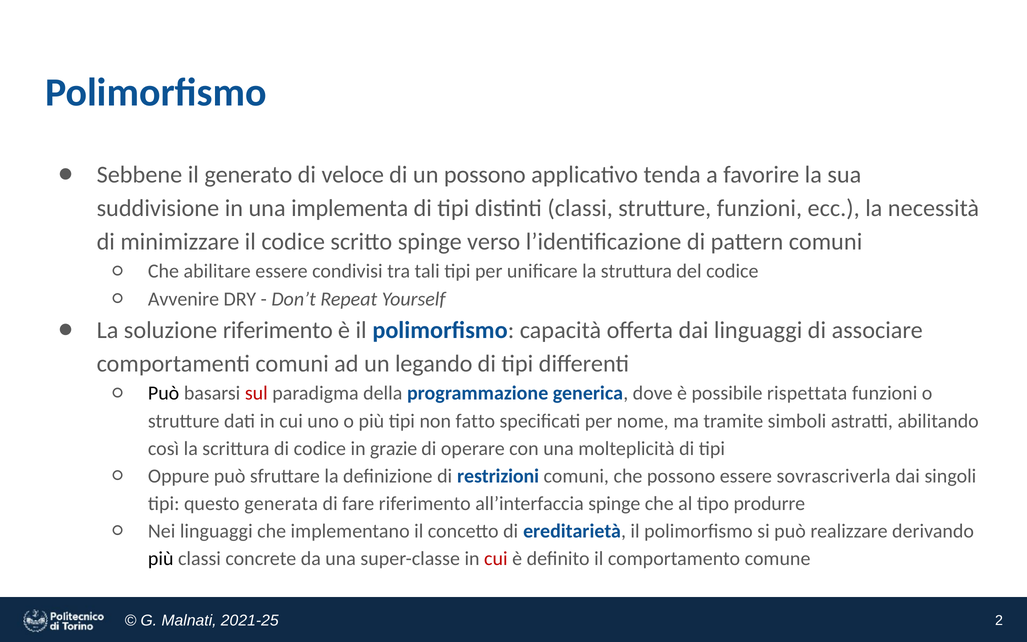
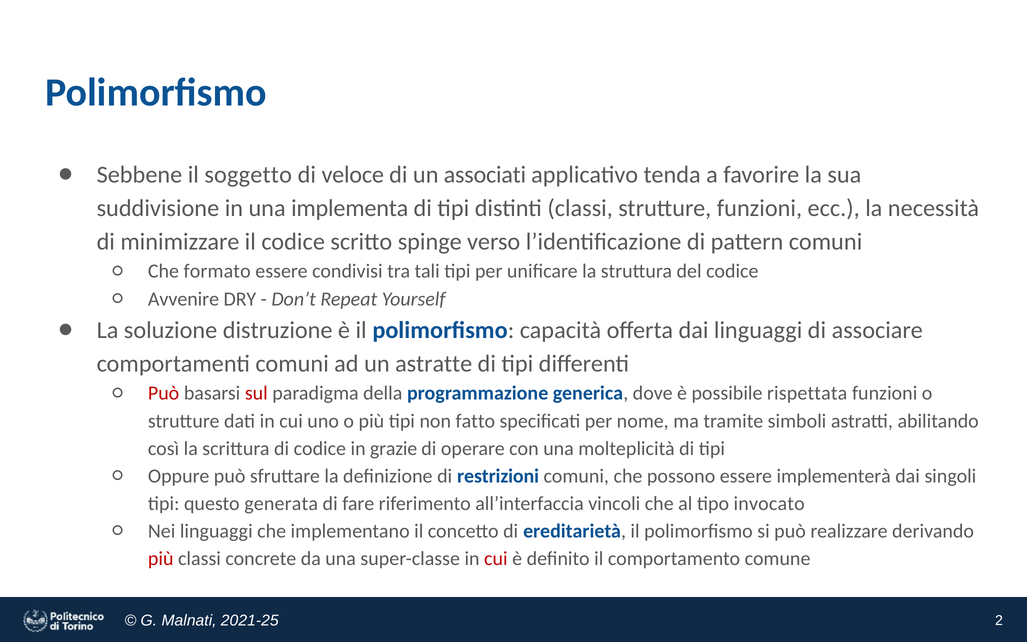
generato: generato -> soggetto (248, 175)
un possono: possono -> associati (485, 175)
abilitare: abilitare -> formato (217, 271)
soluzione riferimento: riferimento -> distruzione (278, 330)
legando: legando -> astratte (434, 363)
Può colour: black -> red (164, 393)
sovrascriverla: sovrascriverla -> implementerà (834, 476)
all’interfaccia spinge: spinge -> vincoli (614, 503)
produrre: produrre -> invocato (769, 503)
più colour: black -> red (161, 559)
